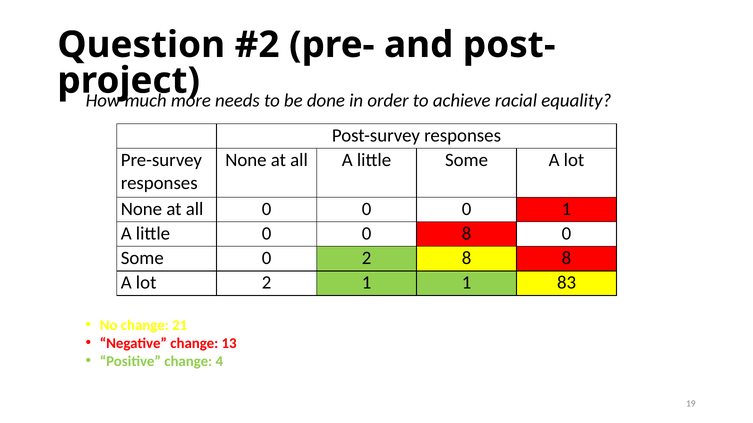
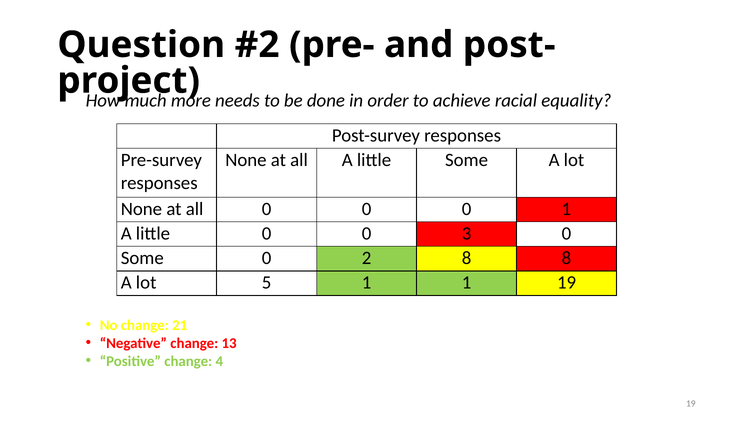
0 8: 8 -> 3 (467, 234)
lot 2: 2 -> 5 (267, 283)
1 83: 83 -> 19 (567, 283)
